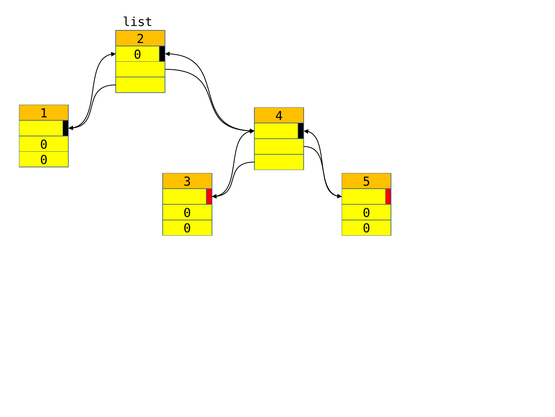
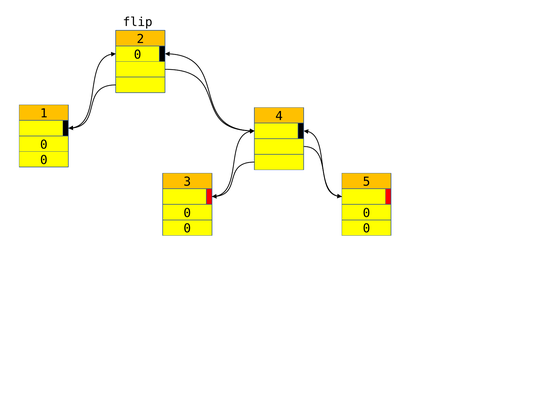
list: list -> flip (138, 22)
